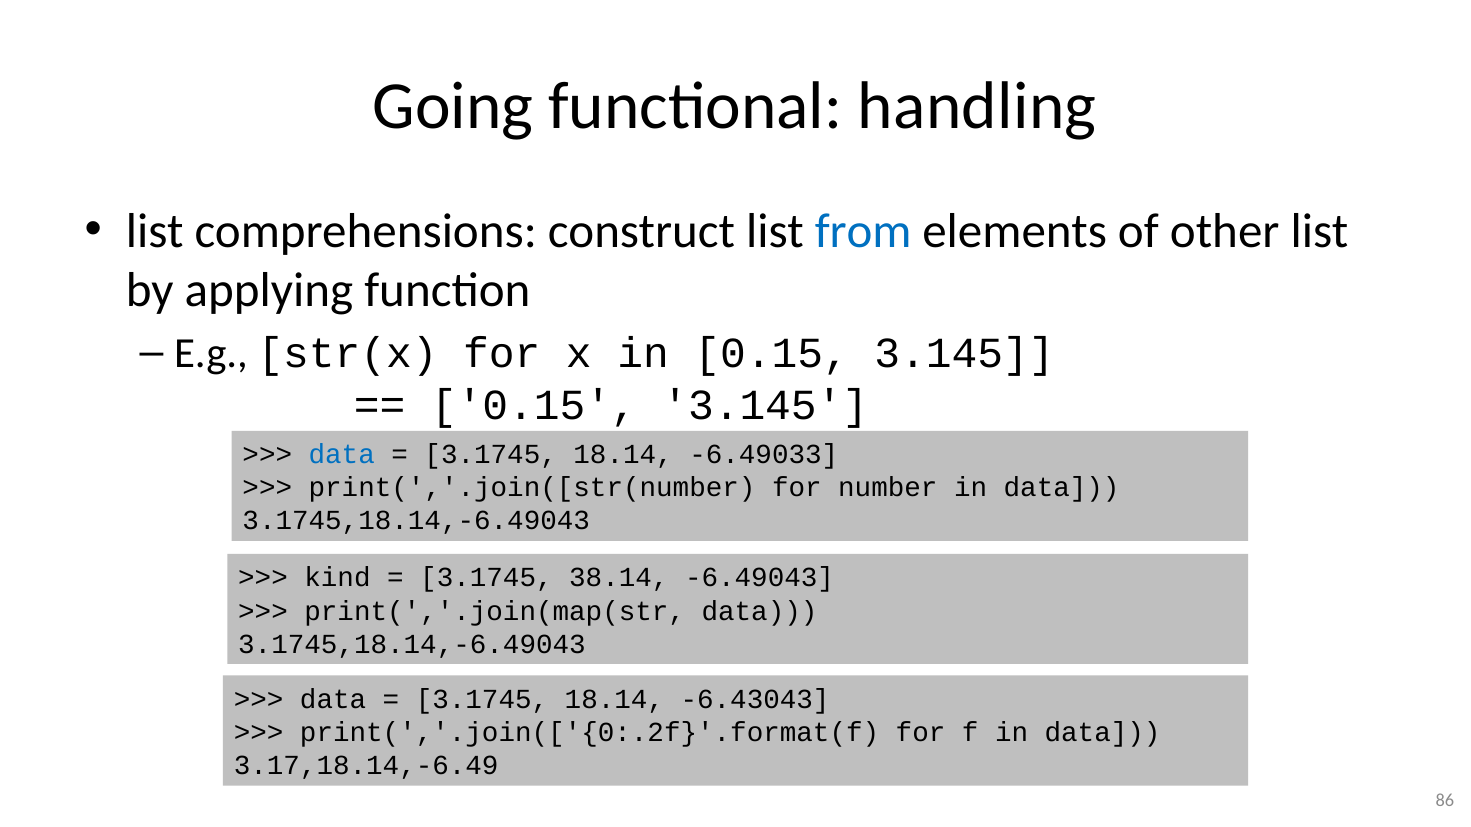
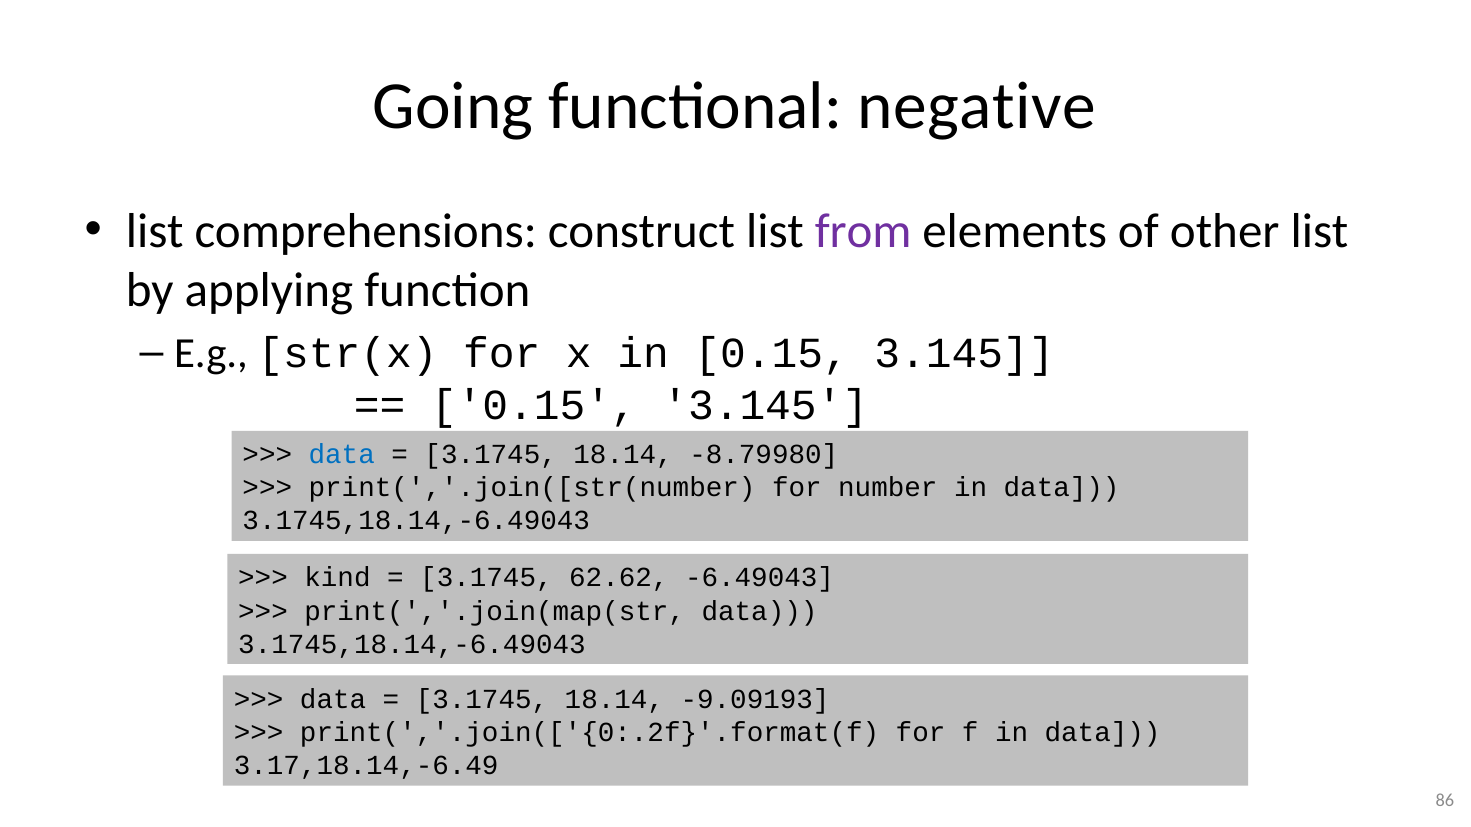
handling: handling -> negative (977, 107)
from colour: blue -> purple (863, 231)
-6.49033: -6.49033 -> -8.79980 (764, 455)
38.14: 38.14 -> 62.62 (619, 578)
-6.43043: -6.43043 -> -9.09193 (755, 700)
